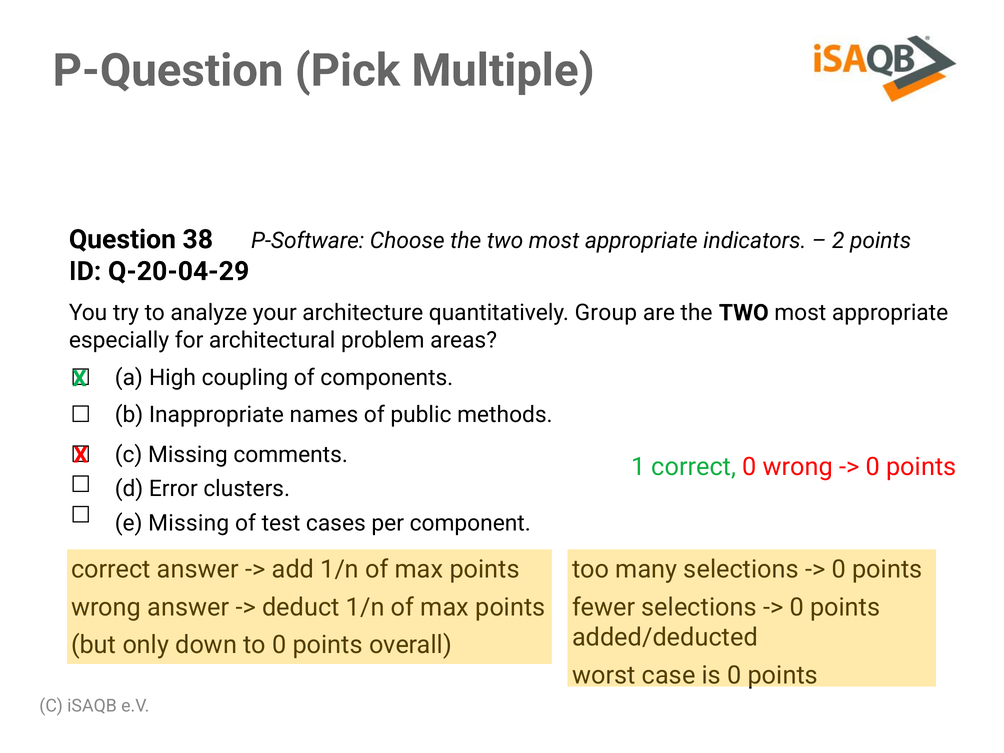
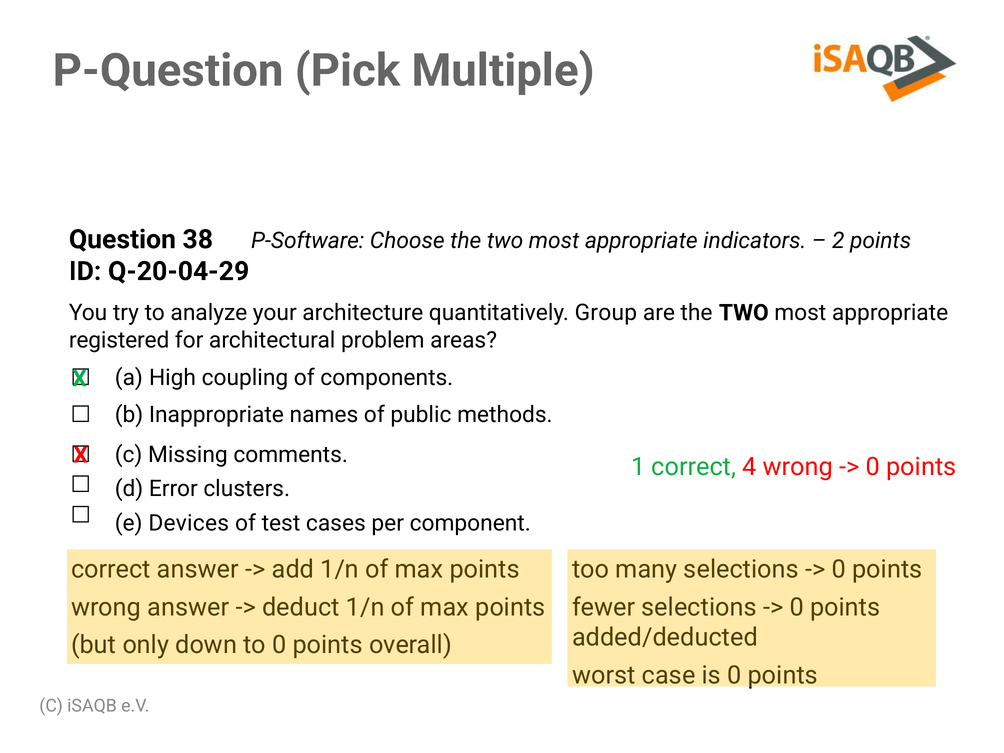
especially: especially -> registered (119, 340)
correct 0: 0 -> 4 (750, 467)
e Missing: Missing -> Devices (189, 523)
